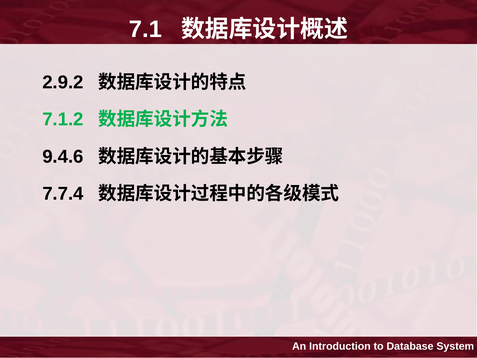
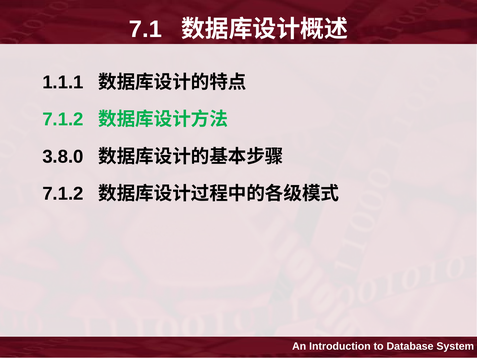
2.9.2: 2.9.2 -> 1.1.1 (63, 82)
9.4.6: 9.4.6 -> 3.8.0 (63, 157)
7.7.4: 7.7.4 -> 7.1.2 (63, 194)
